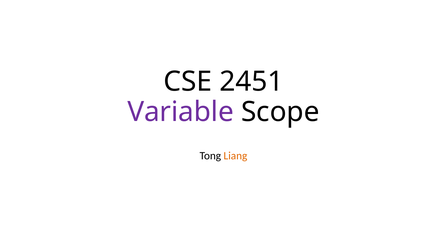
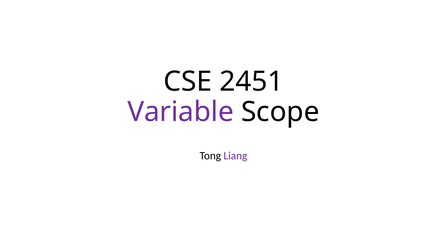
Liang colour: orange -> purple (235, 155)
